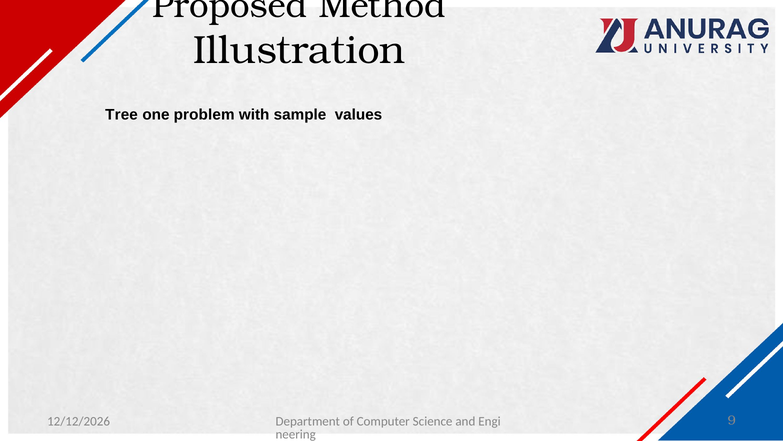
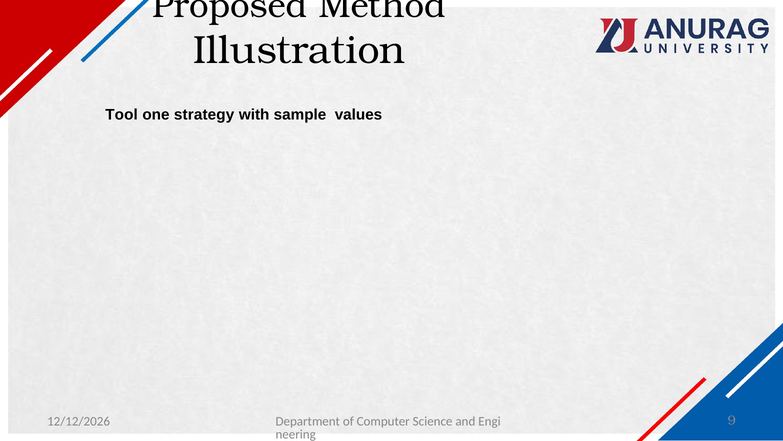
Tree: Tree -> Tool (122, 114)
problem: problem -> strategy (204, 114)
